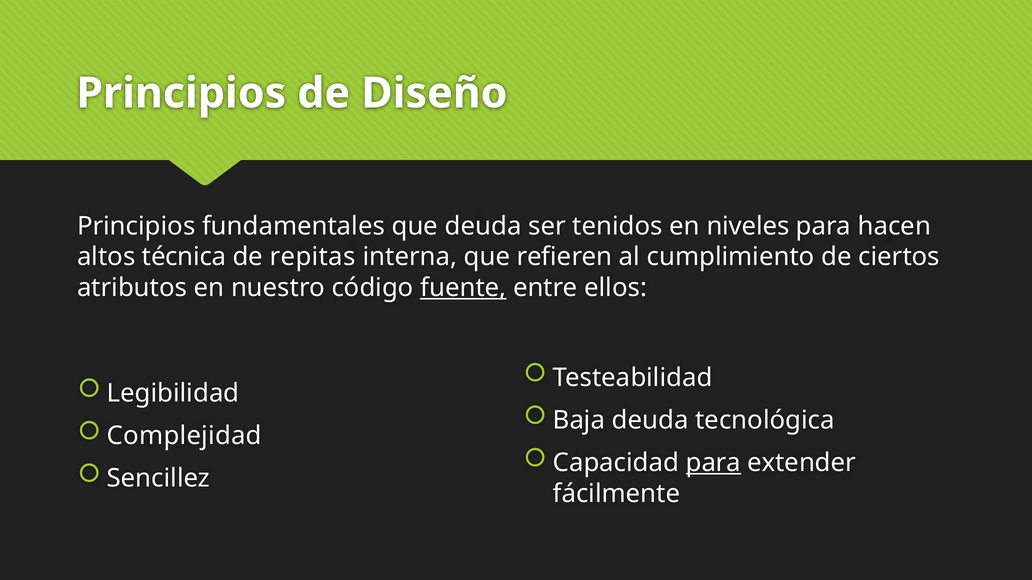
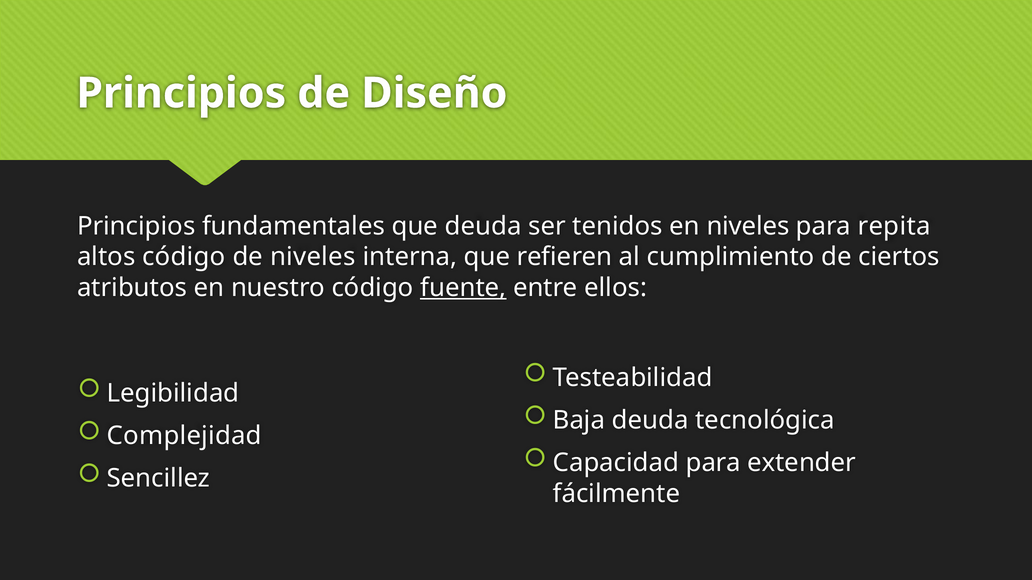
hacen: hacen -> repita (894, 226)
altos técnica: técnica -> código (184, 257)
de repitas: repitas -> niveles (313, 257)
para underline: present -> none (713, 463)
